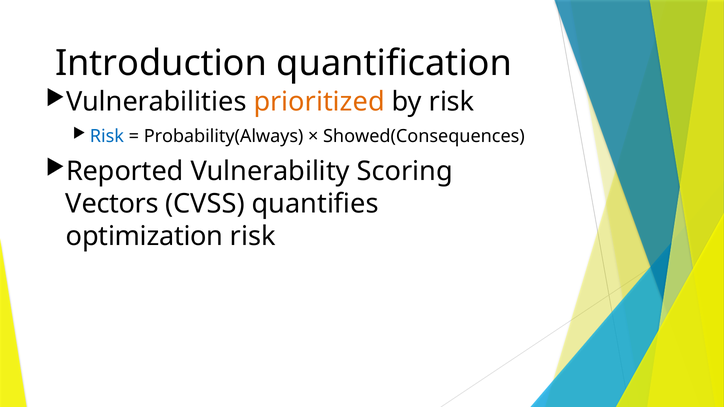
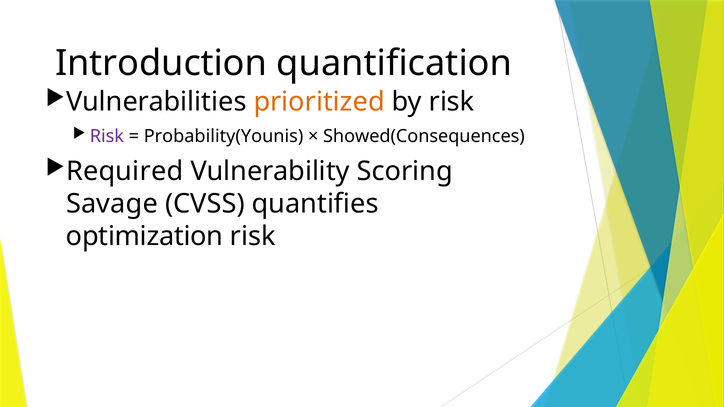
Risk colour: blue -> purple (107, 136)
Probability(Always: Probability(Always -> Probability(Younis (224, 136)
Reported: Reported -> Required (125, 171)
Vectors: Vectors -> Savage (112, 204)
